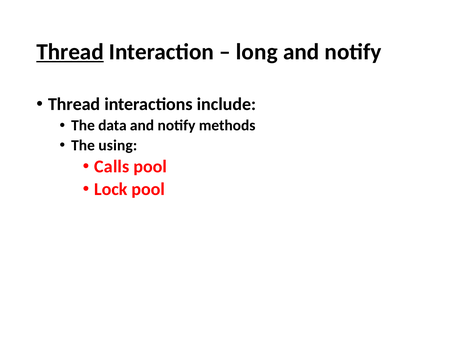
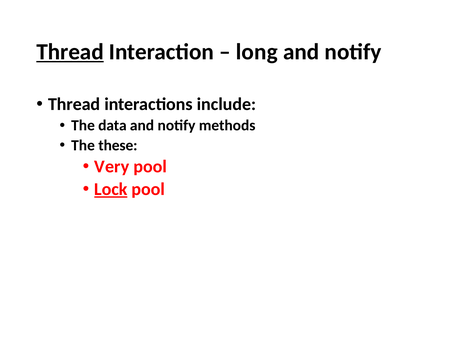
using: using -> these (118, 146)
Calls: Calls -> Very (112, 167)
Lock underline: none -> present (111, 189)
